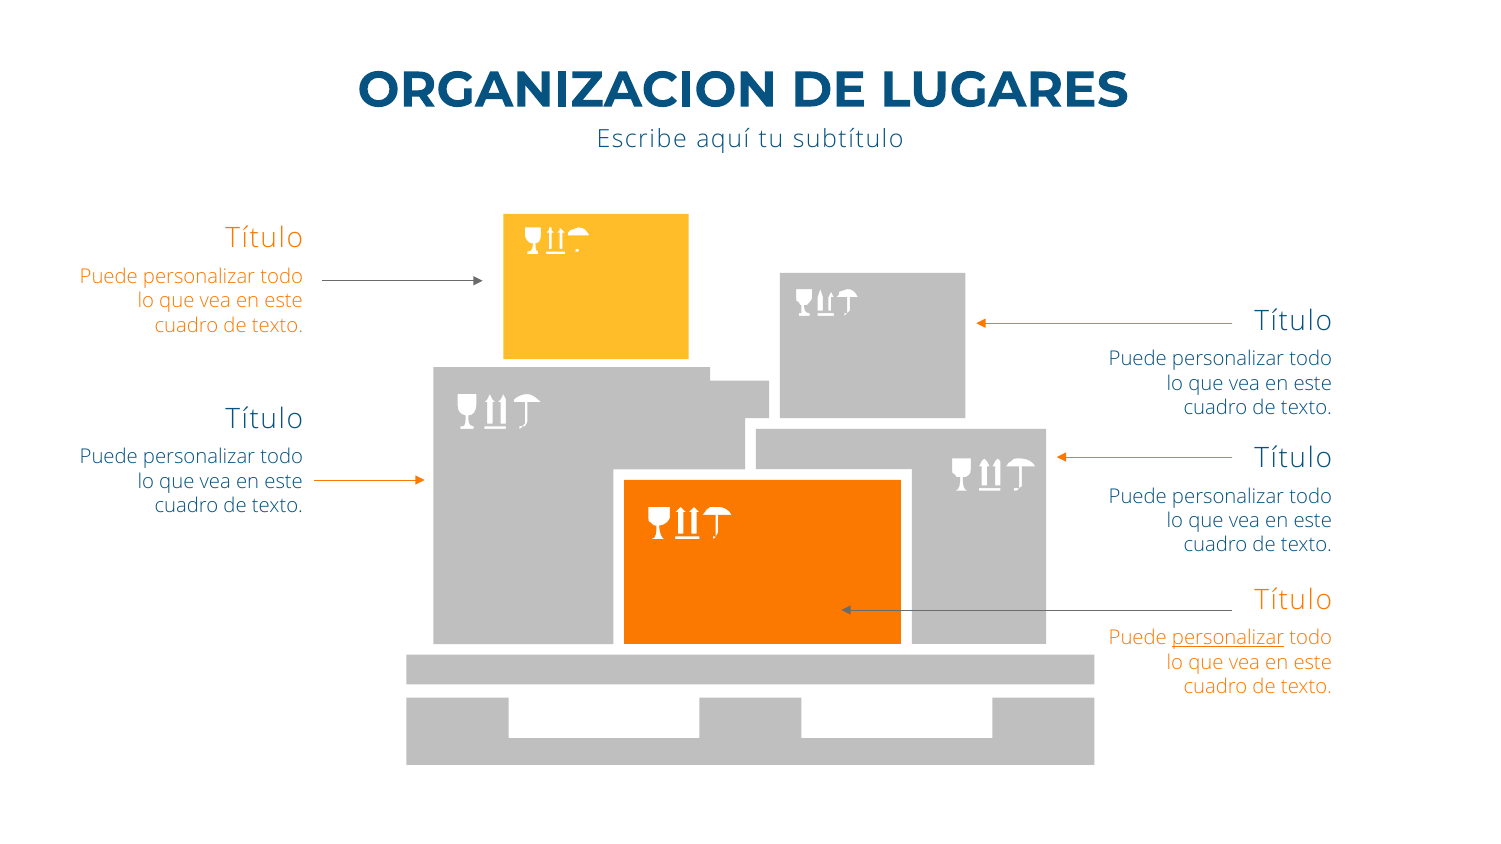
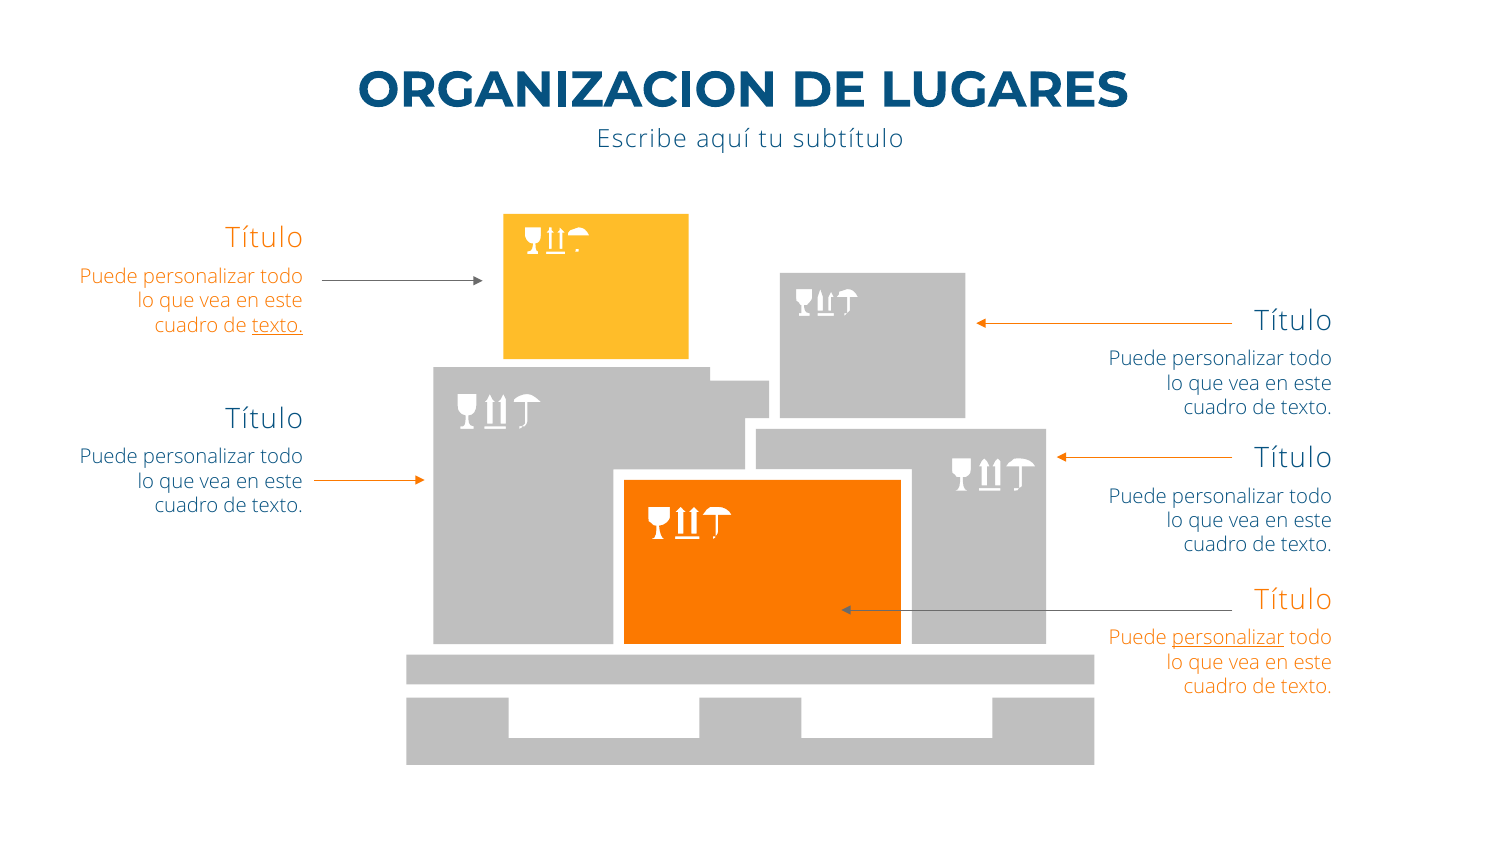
texto underline: none -> present (278, 326)
